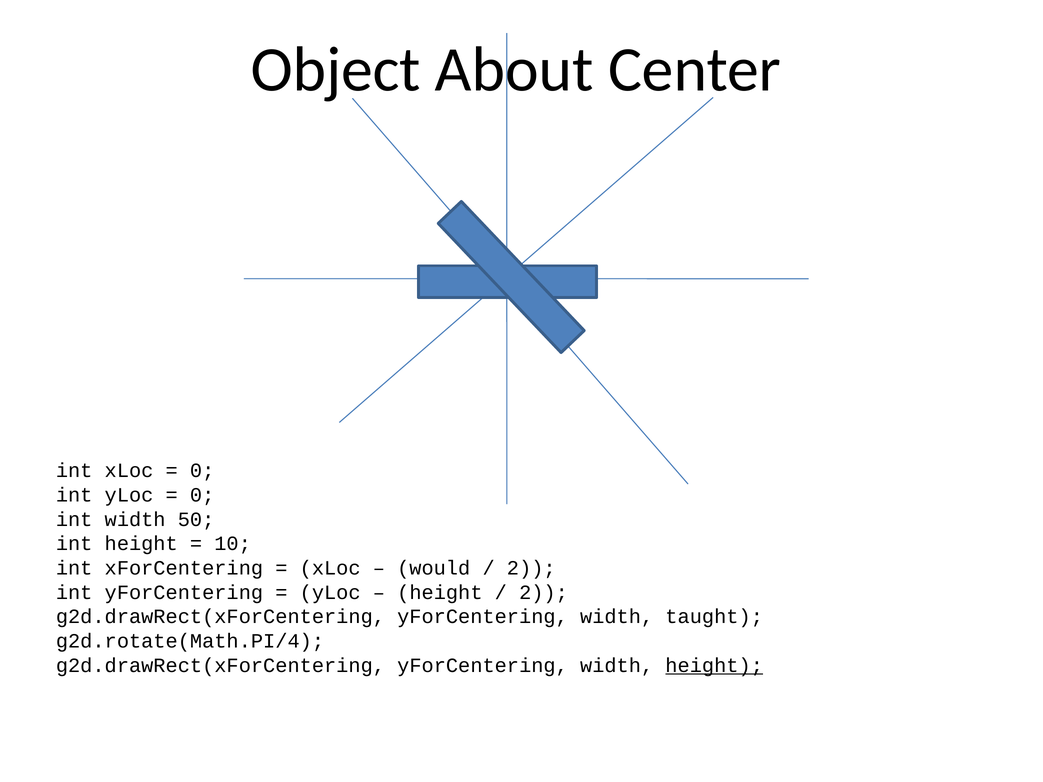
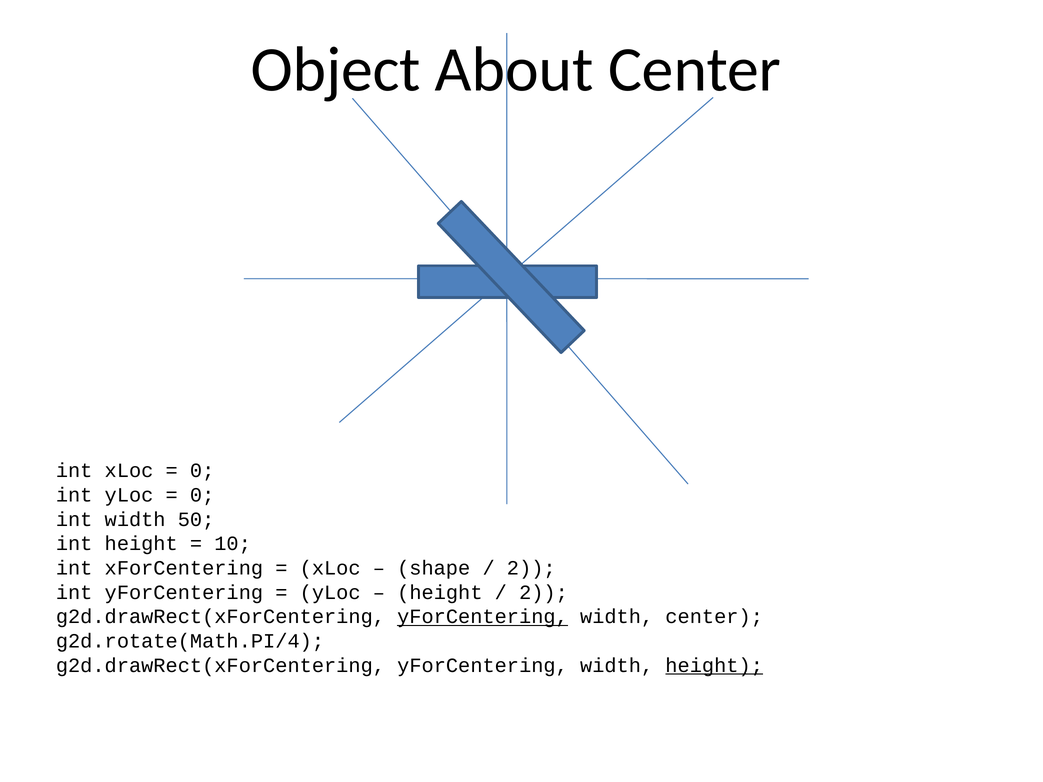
would: would -> shape (434, 568)
yForCentering underline: none -> present (482, 617)
width taught: taught -> center (714, 617)
